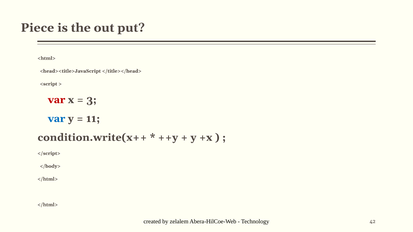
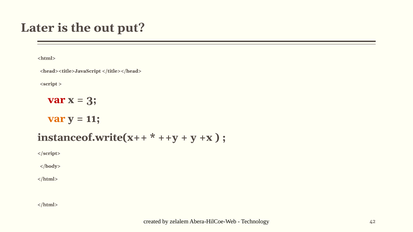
Piece: Piece -> Later (37, 28)
var colour: blue -> orange (57, 119)
condition.write(x++: condition.write(x++ -> instanceof.write(x++ (92, 138)
